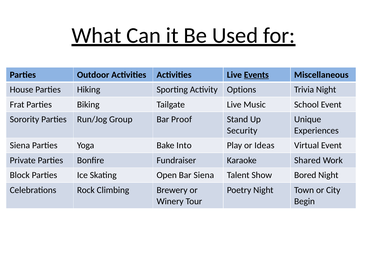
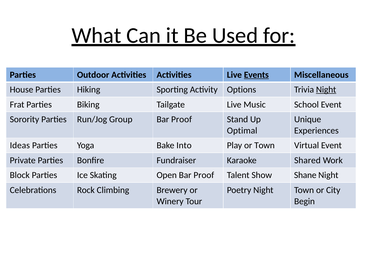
Night underline: none -> present (326, 90)
Security: Security -> Optimal (242, 131)
Siena: Siena -> Ideas (20, 146)
or Ideas: Ideas -> Town (265, 146)
Open Bar Siena: Siena -> Proof (204, 175)
Bored: Bored -> Shane (305, 175)
